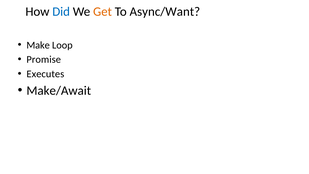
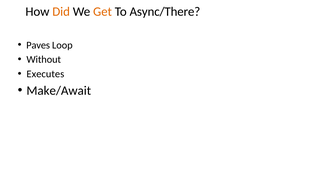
Did colour: blue -> orange (61, 12)
Async/Want: Async/Want -> Async/There (165, 12)
Make: Make -> Paves (38, 45)
Promise: Promise -> Without (44, 59)
